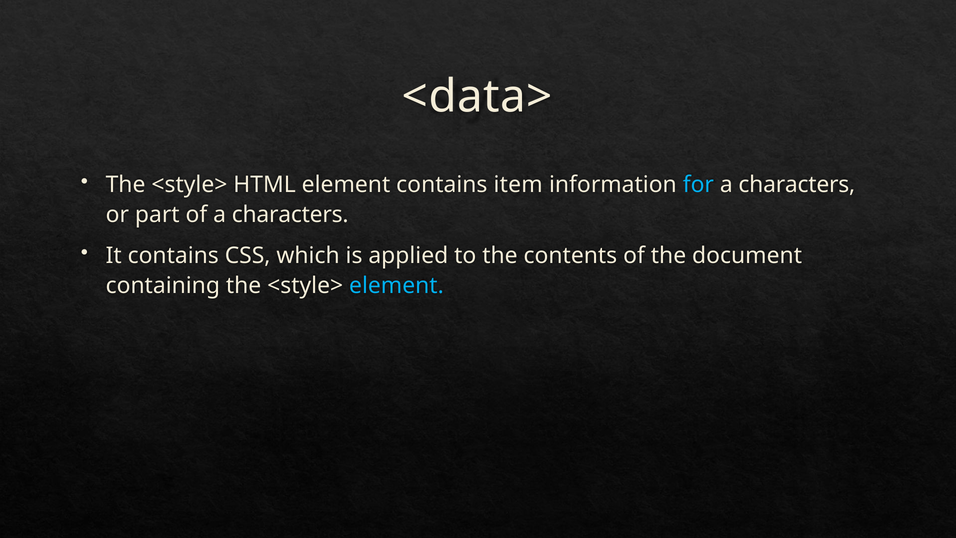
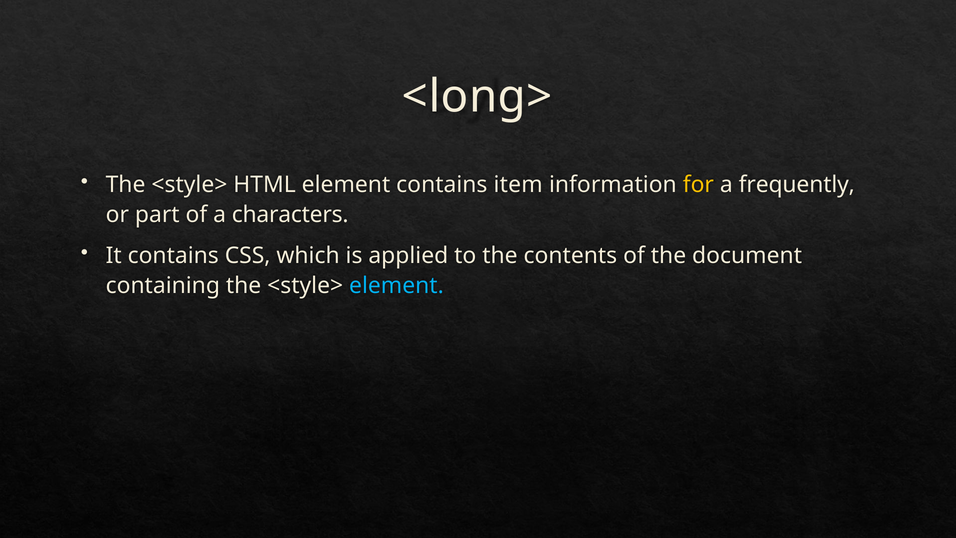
<data>: <data> -> <long> (477, 97)
for colour: light blue -> yellow (698, 184)
characters: characters -> frequently (797, 184)
